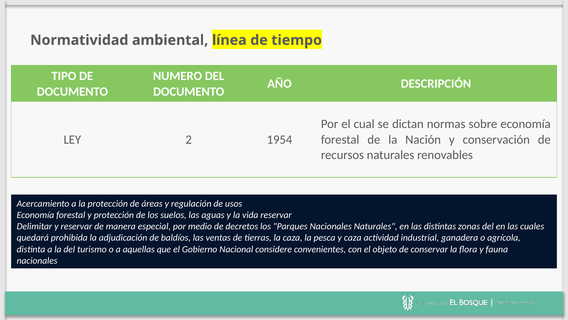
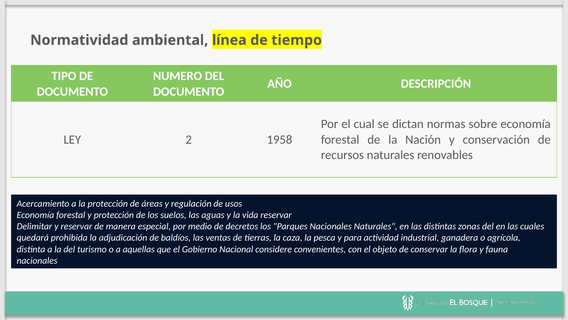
1954: 1954 -> 1958 (280, 139)
y caza: caza -> para (353, 237)
